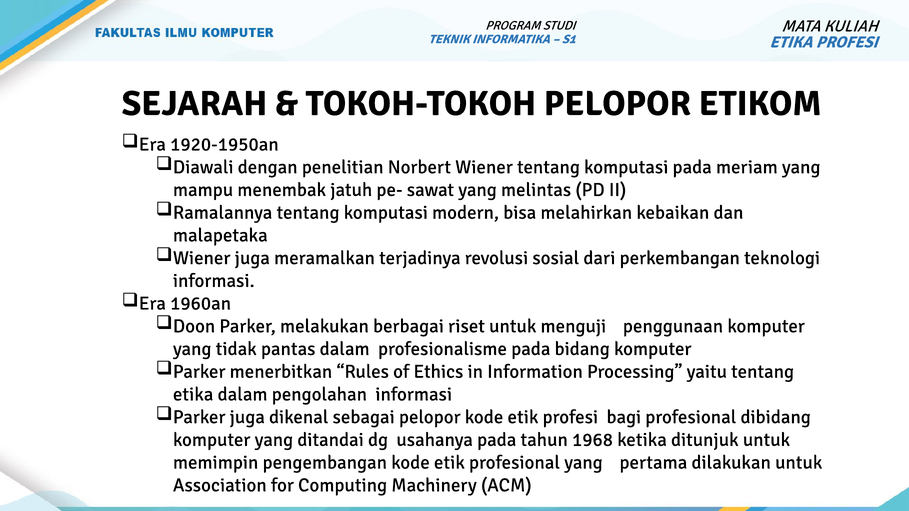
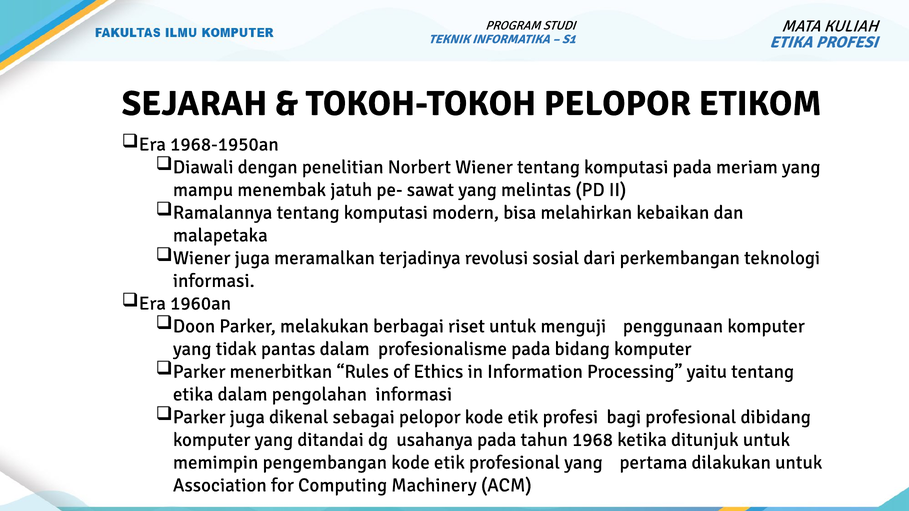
1920-1950an: 1920-1950an -> 1968-1950an (224, 144)
